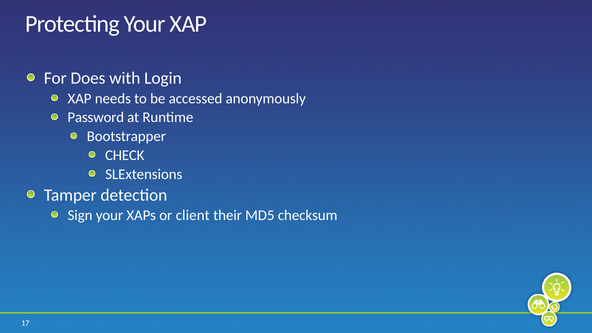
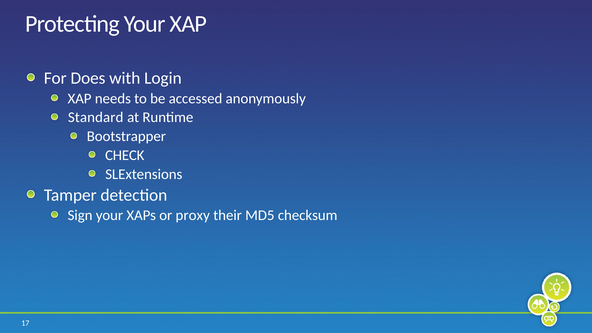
Password: Password -> Standard (96, 118)
client: client -> proxy (193, 215)
